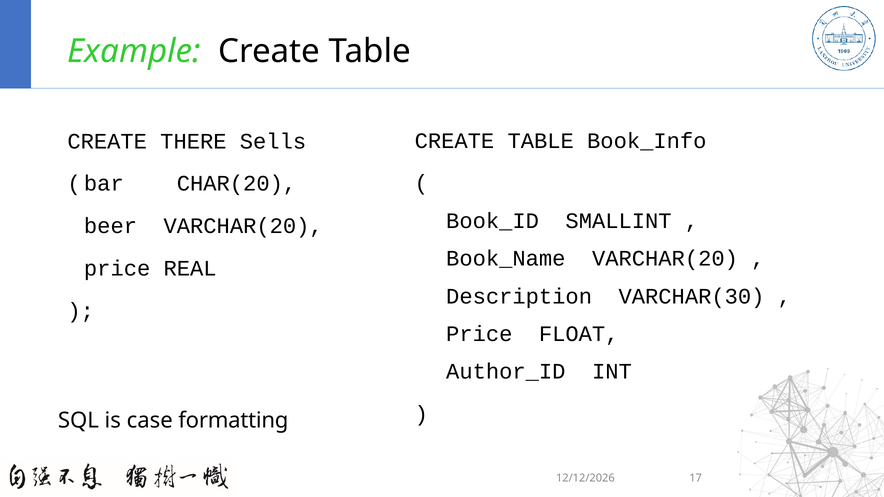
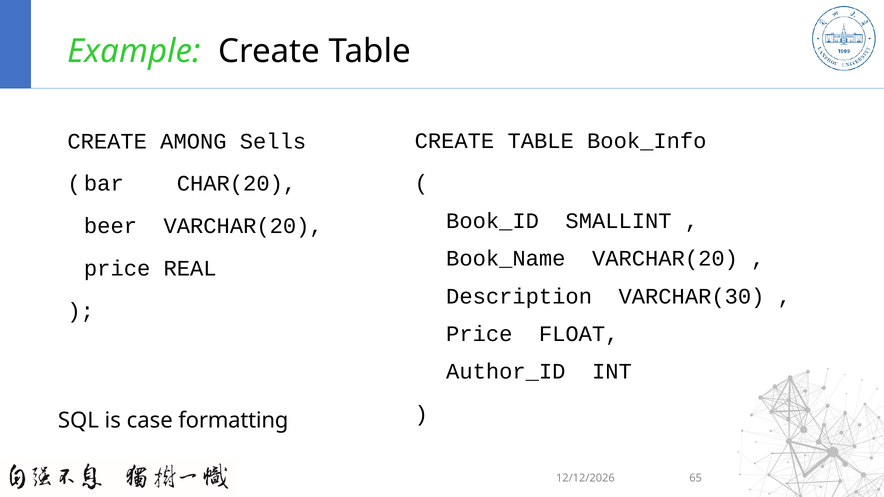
THERE: THERE -> AMONG (193, 141)
17: 17 -> 65 (696, 478)
